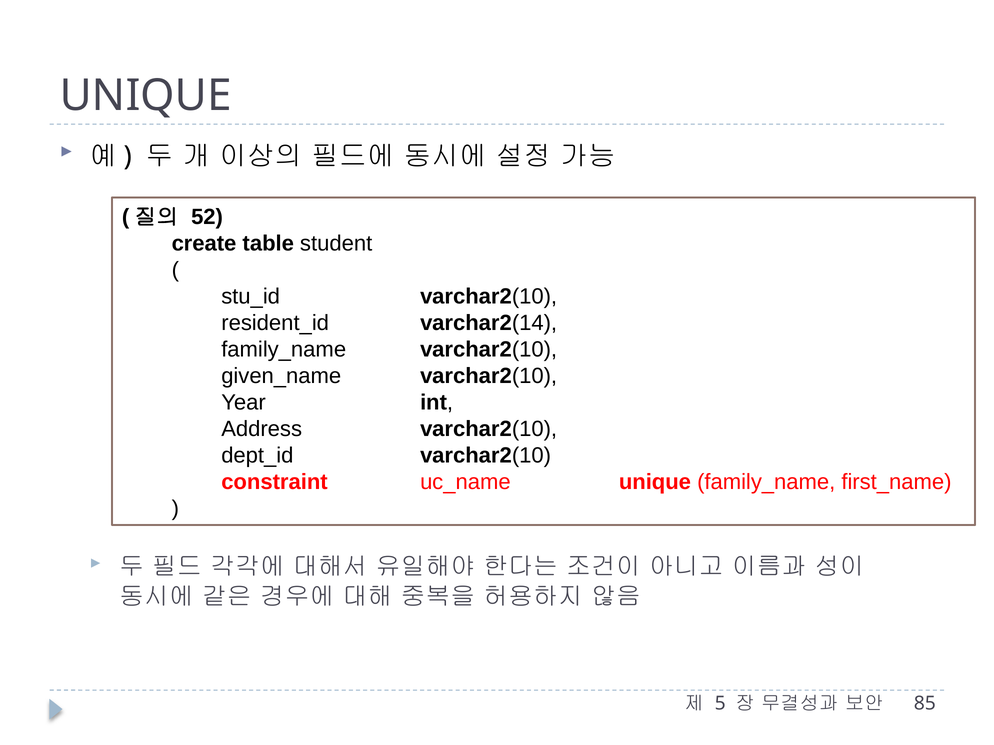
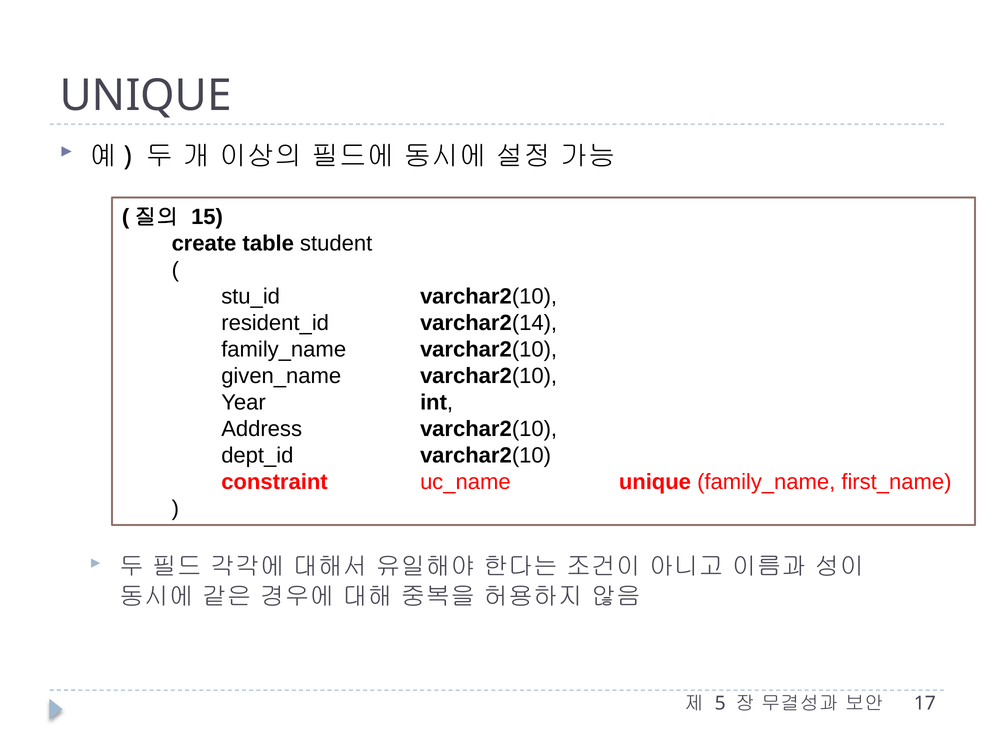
52: 52 -> 15 (207, 217)
85: 85 -> 17 (925, 704)
